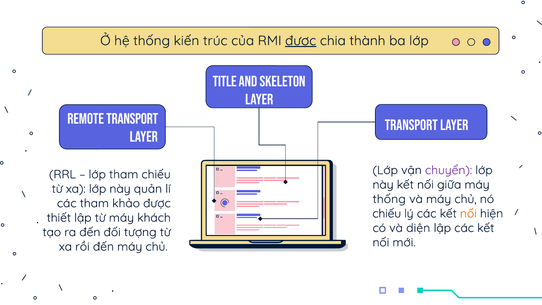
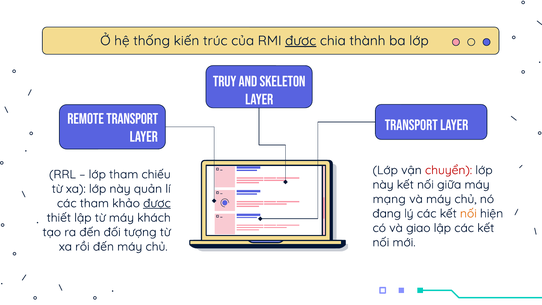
Title: Title -> Truy (225, 81)
chuyển colour: purple -> red (449, 170)
thống: thống -> mạng (389, 199)
được underline: none -> present (157, 203)
chiếu: chiếu -> đang (387, 213)
diện: diện -> giao (418, 228)
